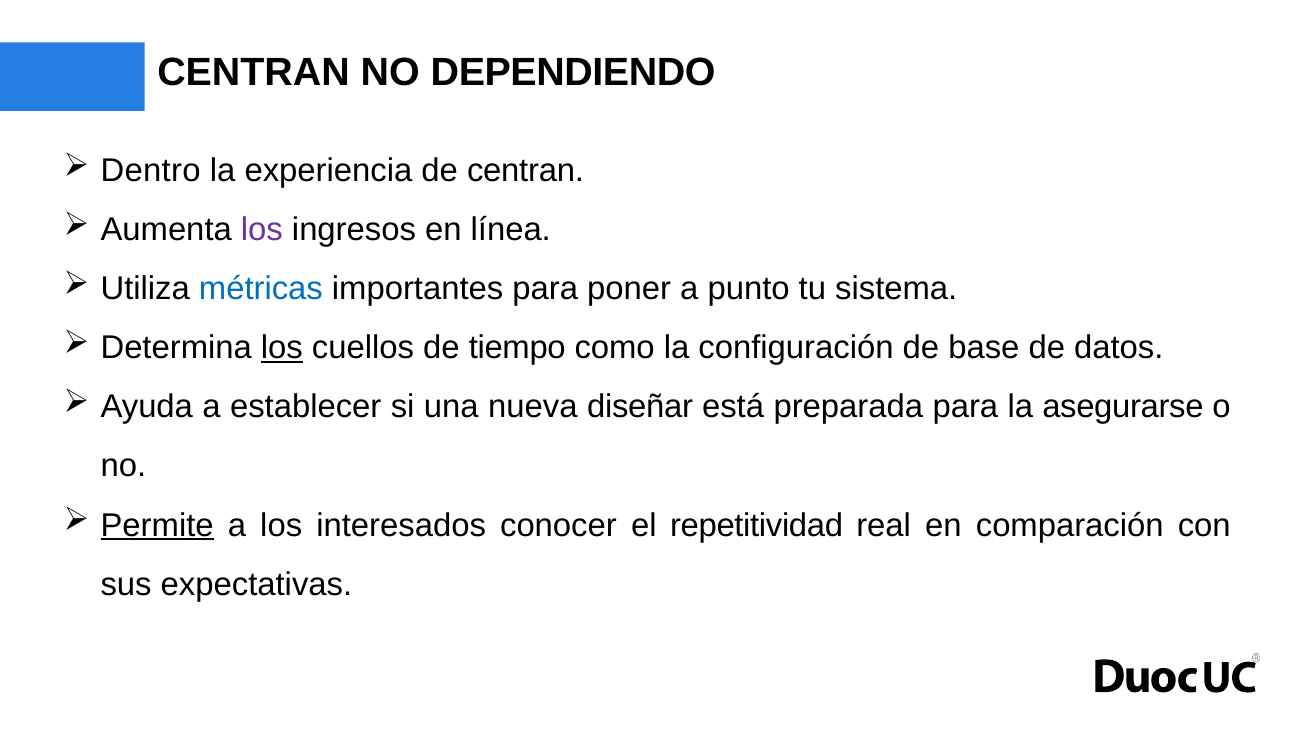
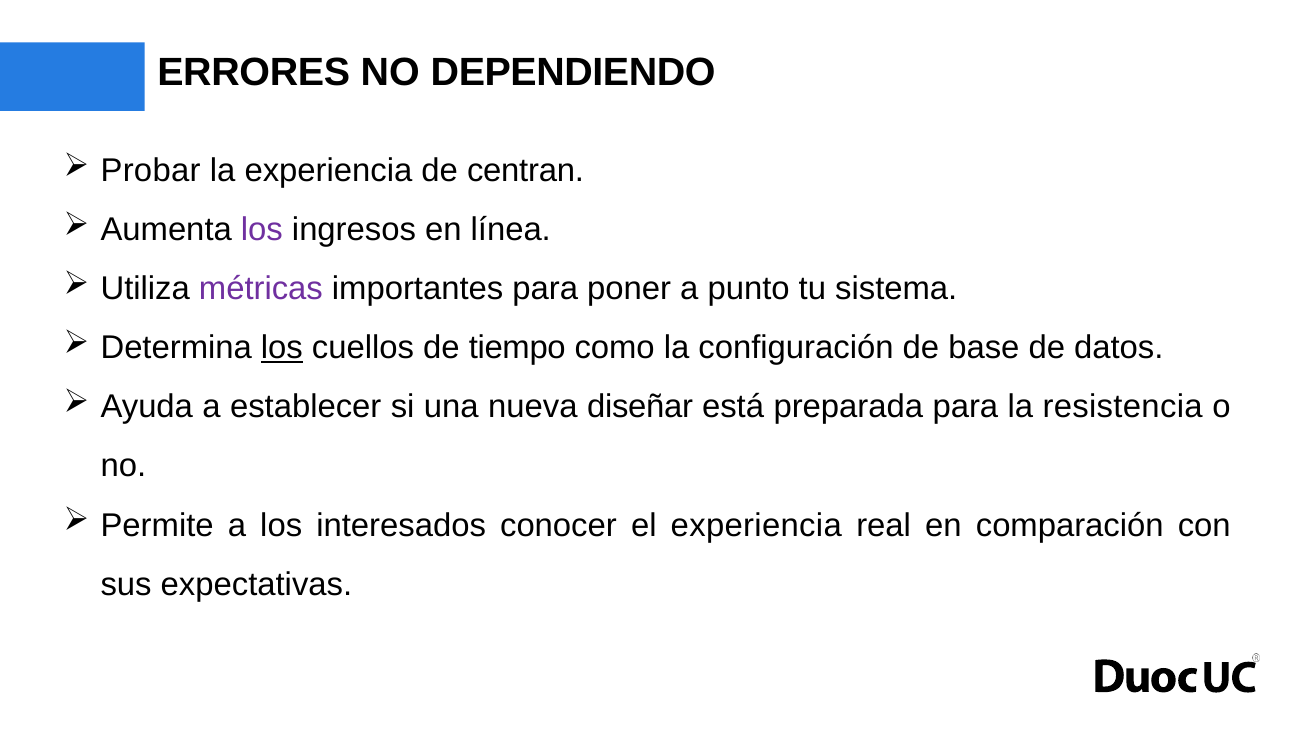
CENTRAN: CENTRAN -> ERRORES (254, 73)
Dentro: Dentro -> Probar (151, 171)
métricas colour: blue -> purple (261, 289)
asegurarse: asegurarse -> resistencia (1123, 407)
Permite underline: present -> none (157, 525)
el repetitividad: repetitividad -> experiencia (756, 525)
